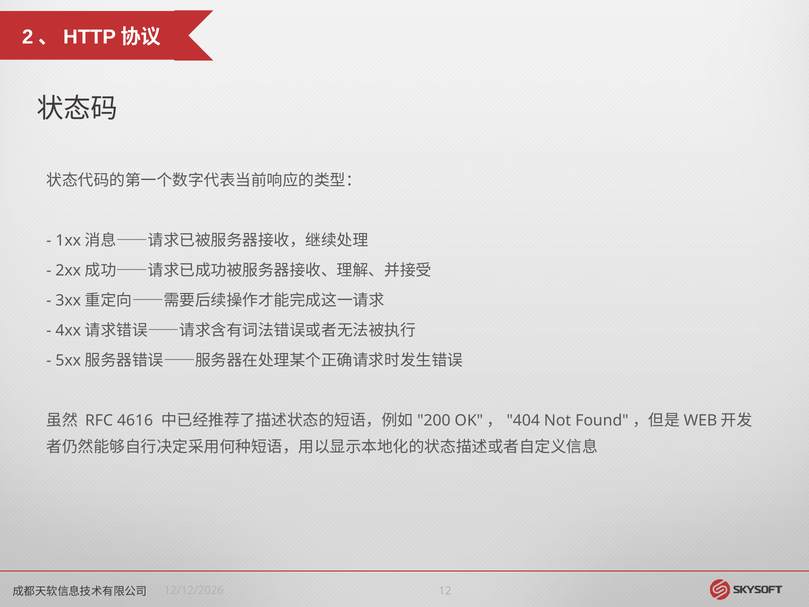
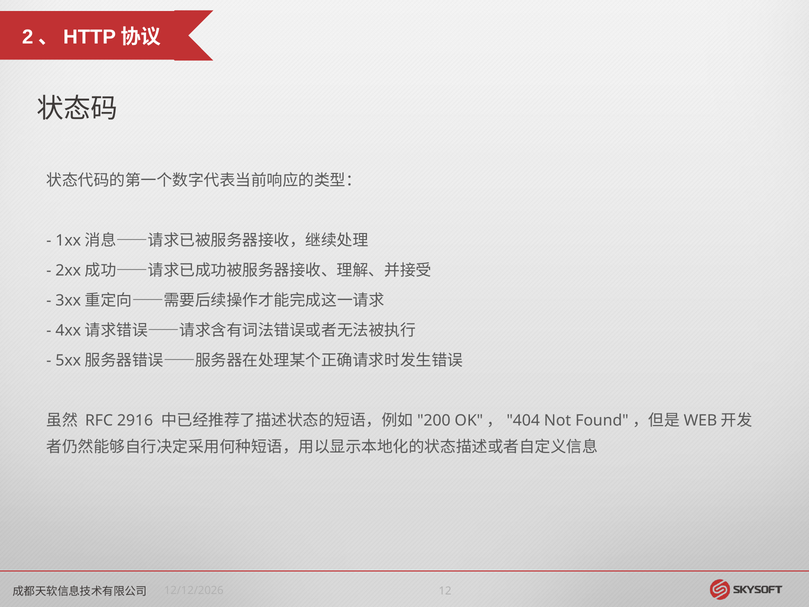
4616: 4616 -> 2916 (135, 421)
